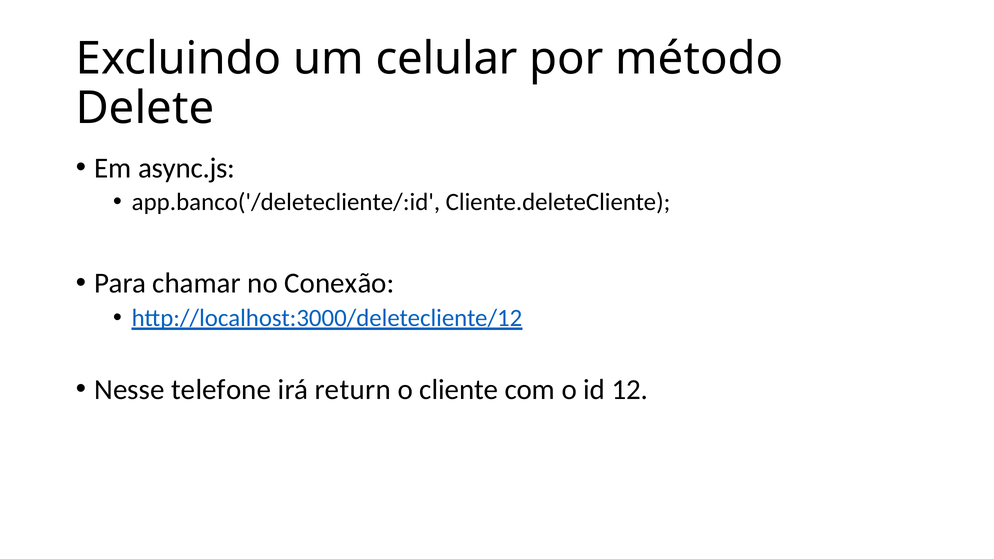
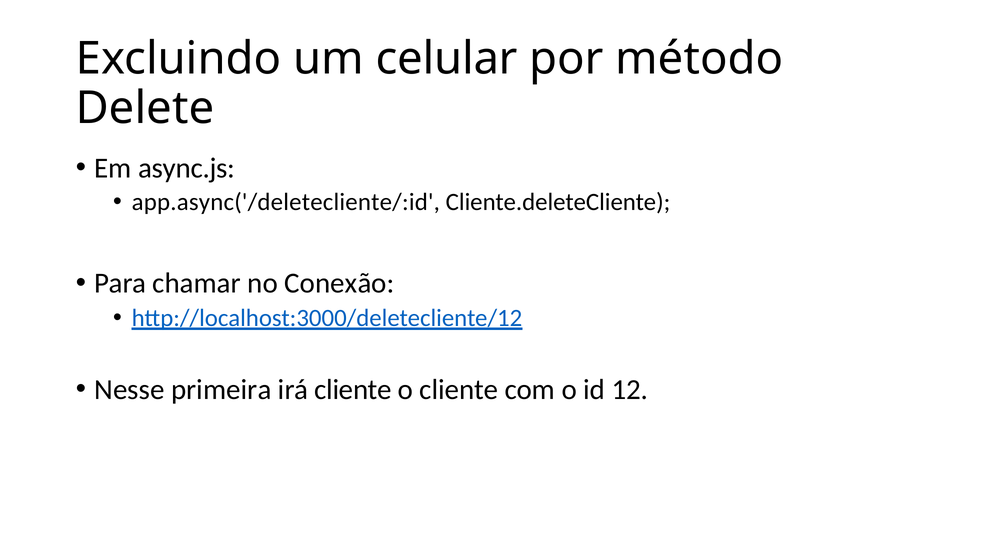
app.banco('/deletecliente/:id: app.banco('/deletecliente/:id -> app.async('/deletecliente/:id (286, 202)
telefone: telefone -> primeira (221, 390)
irá return: return -> cliente (353, 390)
